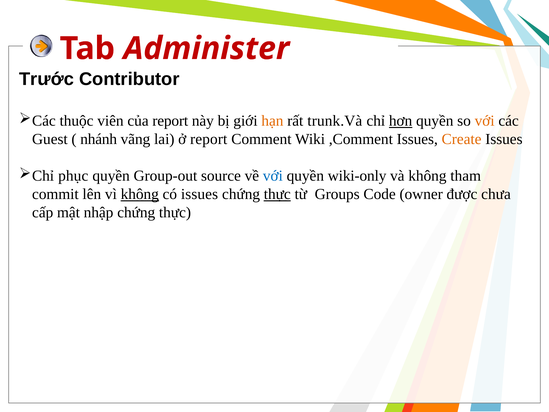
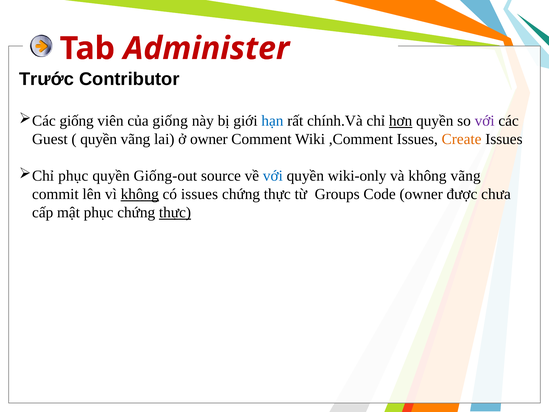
thuộc: thuộc -> giống (77, 121)
của report: report -> giống (170, 121)
hạn colour: orange -> blue (272, 121)
trunk.Và: trunk.Và -> chính.Và (335, 121)
với colour: orange -> purple (485, 121)
nhánh: nhánh -> quyền (99, 139)
ở report: report -> owner (209, 139)
Group-out: Group-out -> Giống-out (165, 176)
không tham: tham -> vãng (466, 176)
thực underline: present -> none (277, 194)
mật nhập: nhập -> phục (99, 212)
thực underline: none -> present (175, 212)
